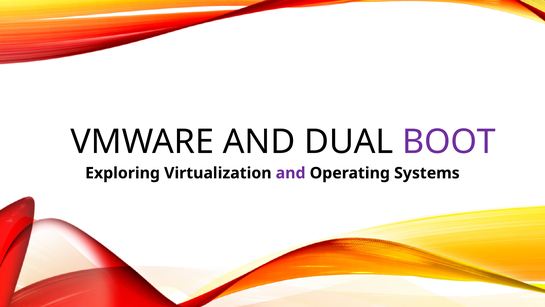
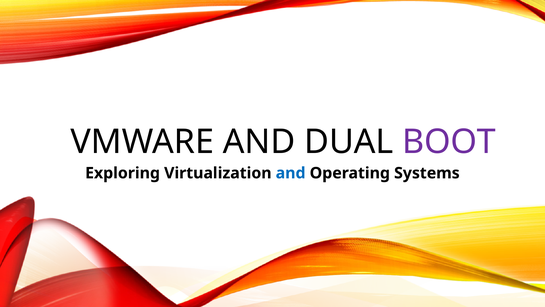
and colour: purple -> blue (291, 173)
